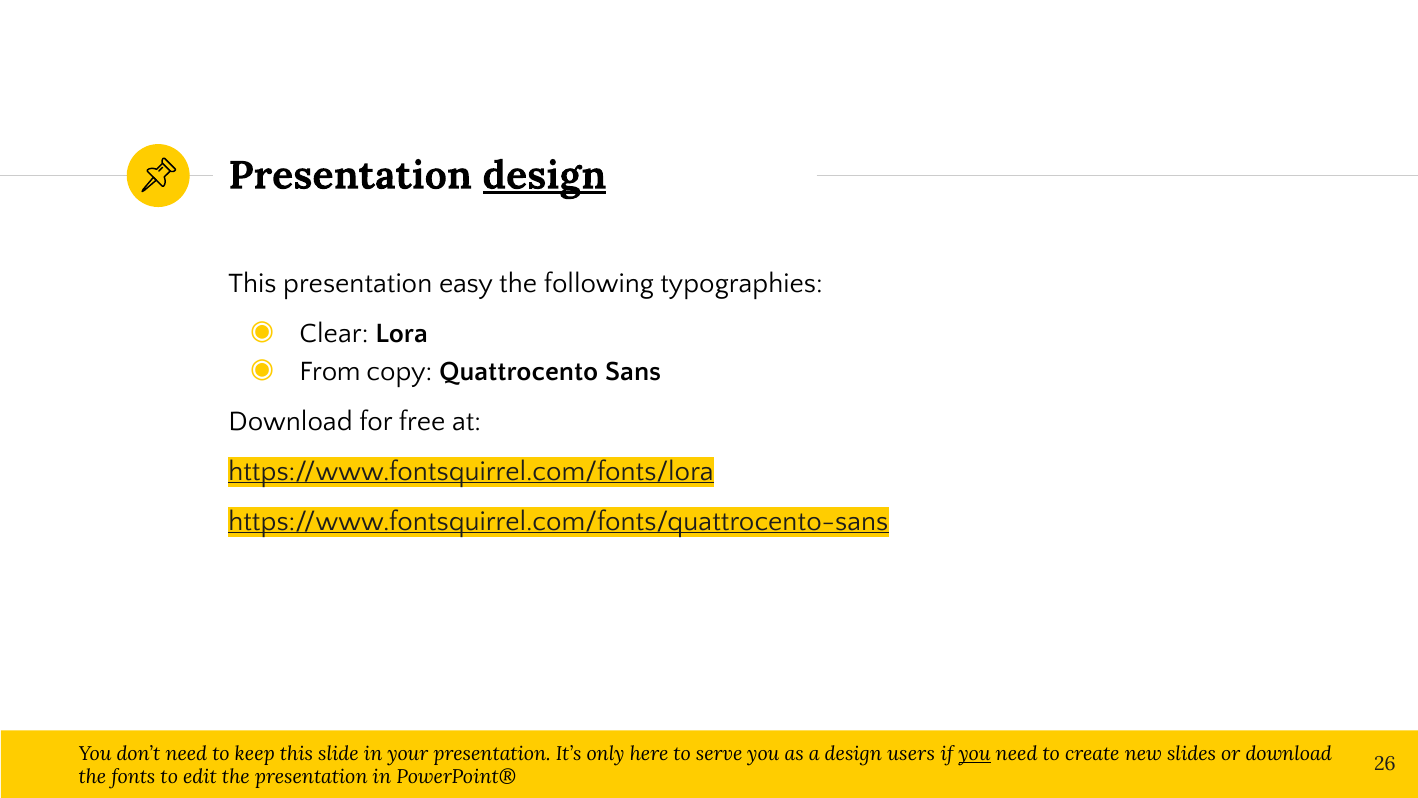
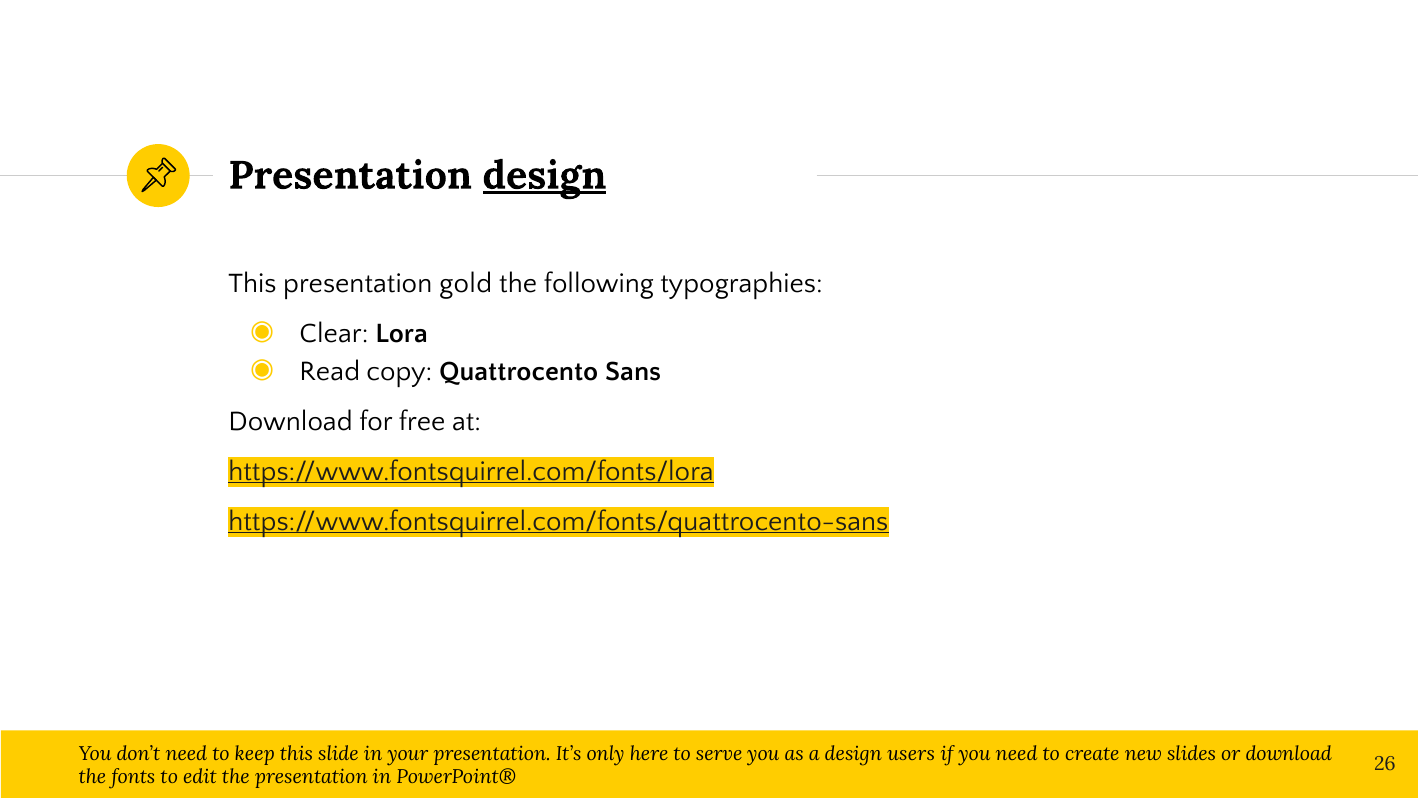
easy: easy -> gold (466, 283)
From: From -> Read (330, 371)
you underline: present -> none (975, 753)
